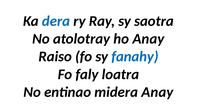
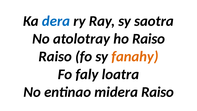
ho Anay: Anay -> Raiso (149, 39)
fanahy colour: blue -> orange (135, 56)
midera Anay: Anay -> Raiso (158, 92)
